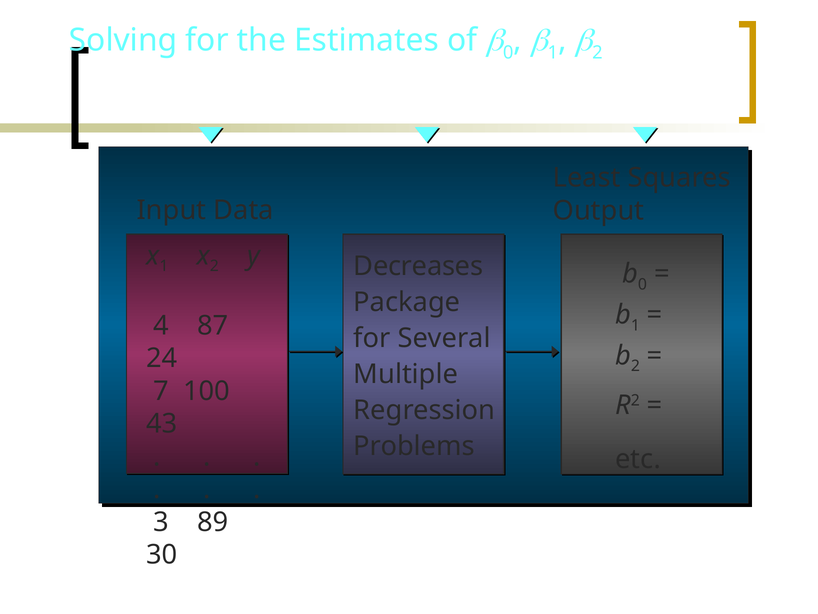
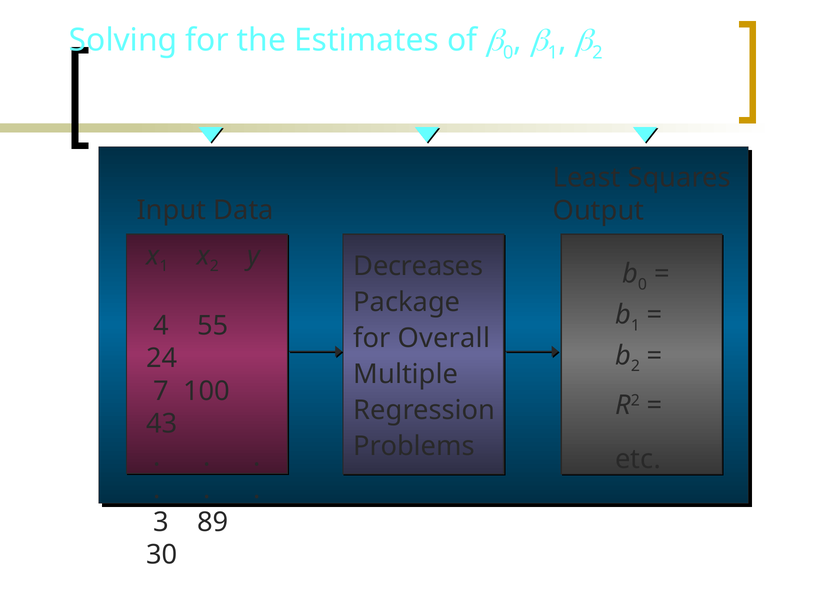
87: 87 -> 55 (213, 325)
Several: Several -> Overall (444, 338)
